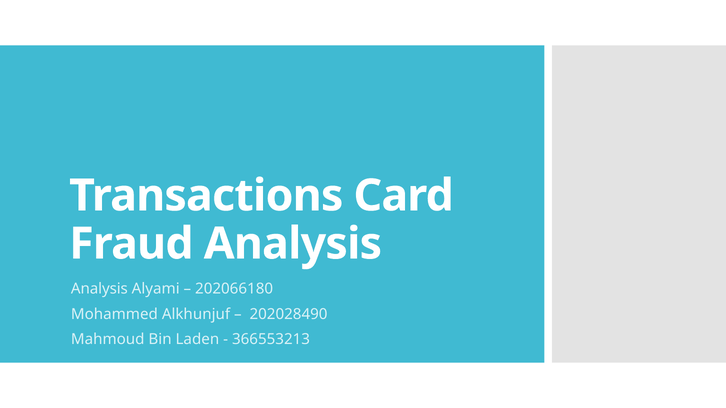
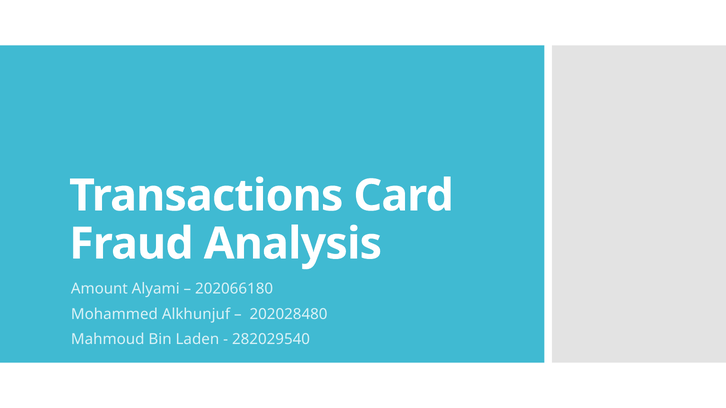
Analysis: Analysis -> Amount (99, 289)
202028490: 202028490 -> 202028480 (289, 314)
366553213: 366553213 -> 282029540 (271, 340)
